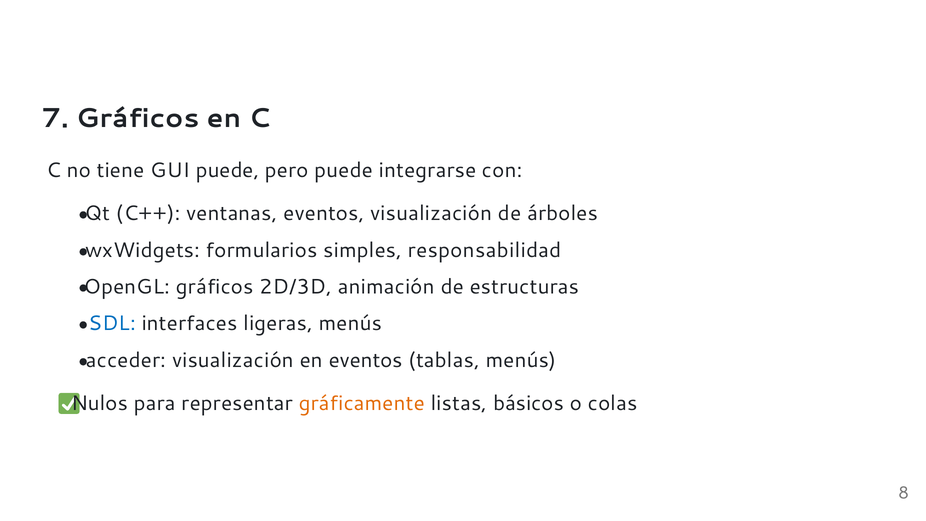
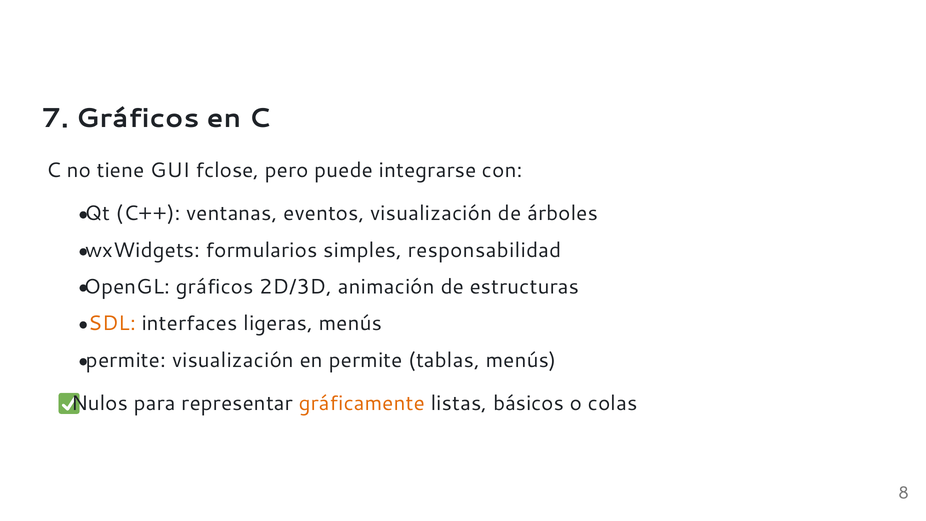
GUI puede: puede -> fclose (228, 170)
SDL colour: blue -> orange (112, 323)
acceder: acceder -> permite (126, 360)
en eventos: eventos -> permite (366, 360)
